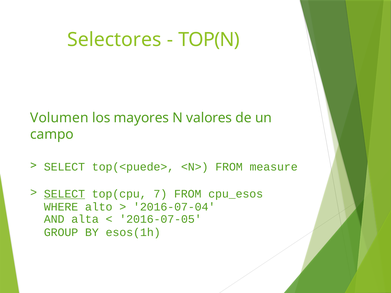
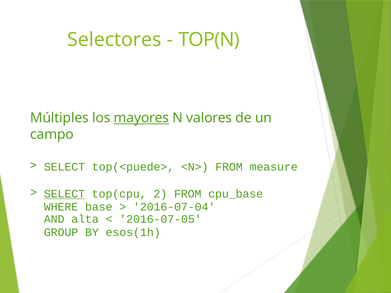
Volumen: Volumen -> Múltiples (59, 118)
mayores underline: none -> present (141, 118)
7: 7 -> 2 (160, 194)
cpu_esos: cpu_esos -> cpu_base (236, 194)
alto: alto -> base (99, 207)
